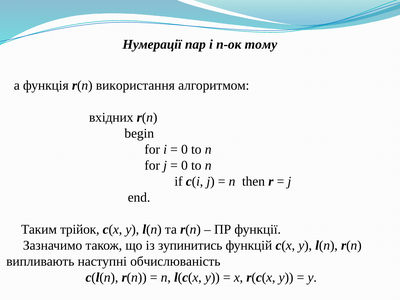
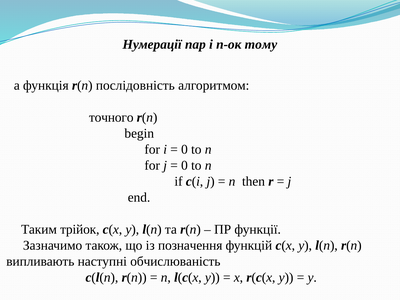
використання: використання -> послідовність (135, 85)
вхідних: вхідних -> точного (111, 117)
зупинитись: зупинитись -> позначення (190, 245)
